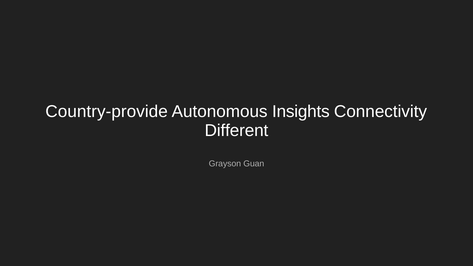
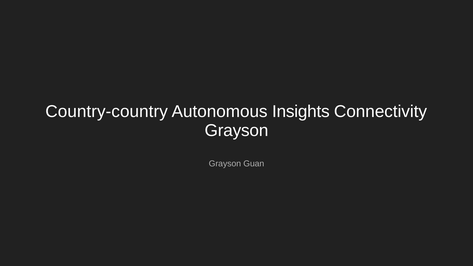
Country-provide: Country-provide -> Country-country (107, 112)
Different: Different -> Grayson (236, 131)
